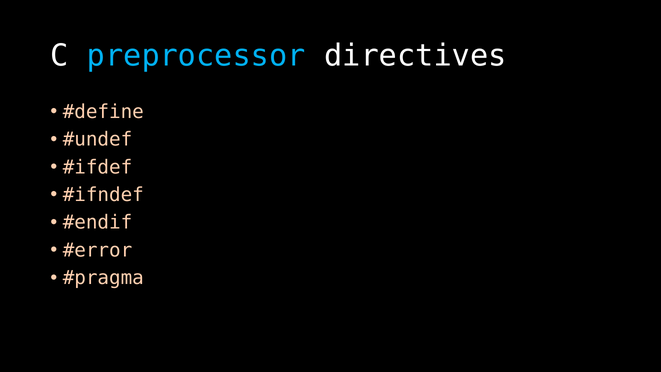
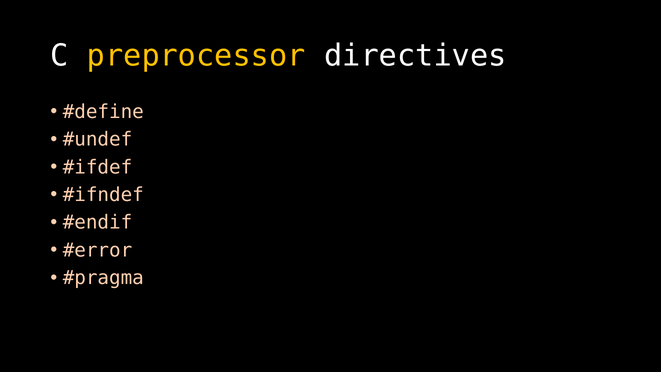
preprocessor colour: light blue -> yellow (196, 56)
